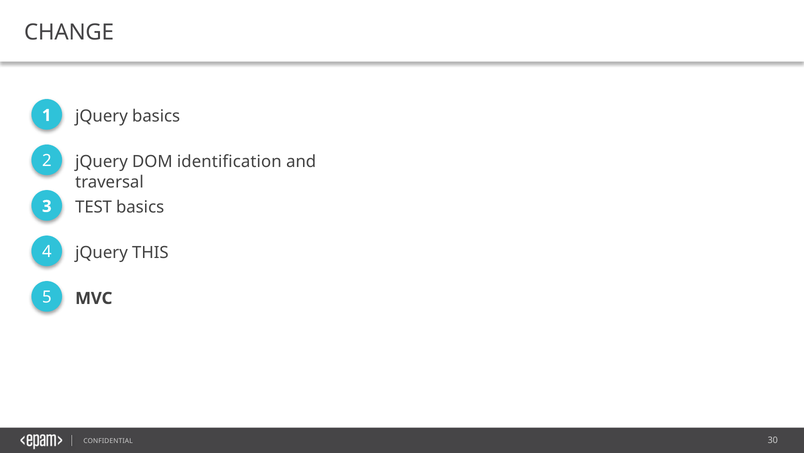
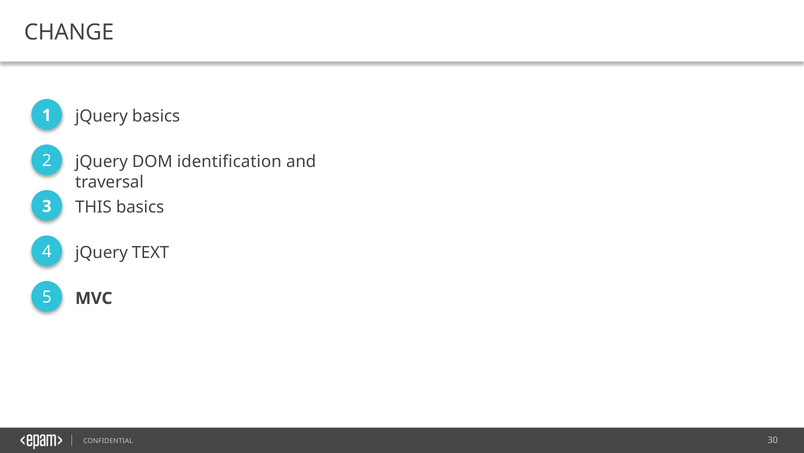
TEST: TEST -> THIS (94, 207)
THIS: THIS -> TEXT (150, 252)
